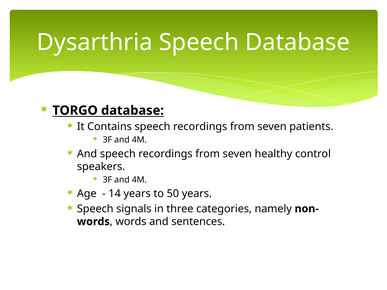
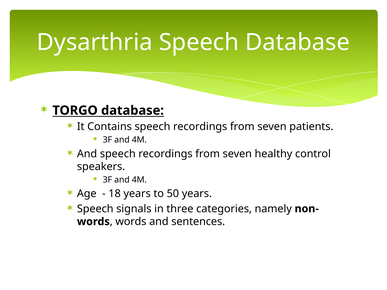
14: 14 -> 18 (115, 194)
